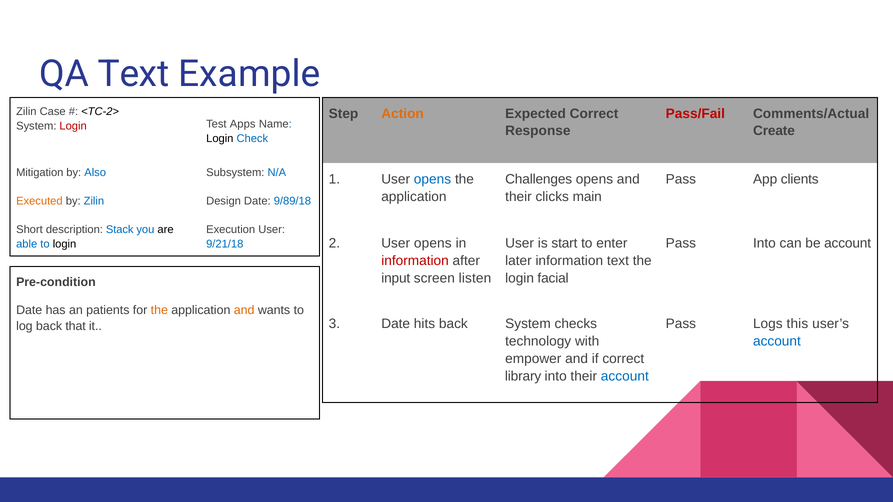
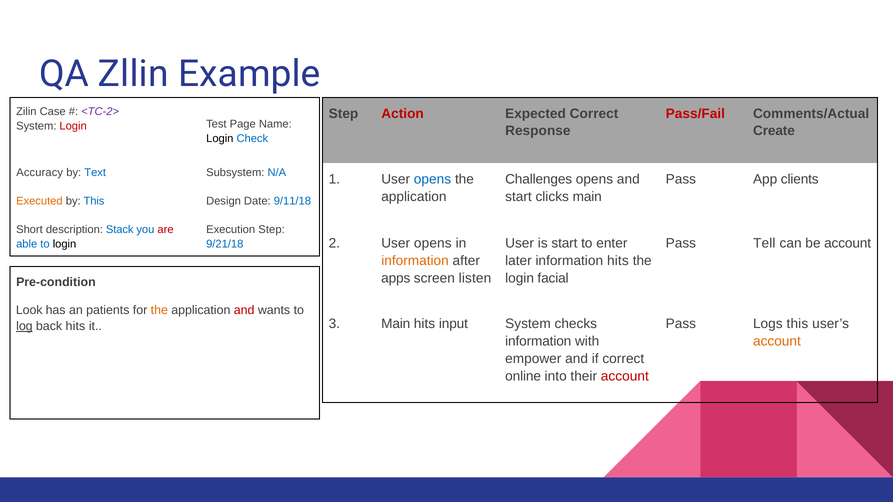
QA Text: Text -> Zllin (133, 74)
<TC-2> colour: black -> purple (100, 112)
Action colour: orange -> red (403, 114)
Apps: Apps -> Page (243, 124)
Mitigation: Mitigation -> Accuracy (40, 173)
Also: Also -> Text (95, 173)
their: their -> start (518, 197)
by Zilin: Zilin -> This (94, 201)
9/89/18: 9/89/18 -> 9/11/18 (292, 201)
are colour: black -> red (166, 230)
Execution User: User -> Step (272, 230)
Pass Into: Into -> Tell (764, 243)
information colour: red -> orange (415, 261)
information text: text -> hits (618, 261)
input: input -> apps (396, 278)
Date: Date -> Look (29, 310)
and colour: orange -> red (244, 310)
3 Date: Date -> Main (396, 324)
hits back: back -> input (453, 324)
log underline: none -> present (24, 326)
back that: that -> hits (75, 326)
technology: technology -> information (538, 341)
account colour: blue -> orange (777, 341)
library: library -> online (523, 376)
account colour: blue -> red (625, 376)
